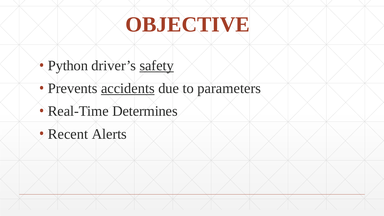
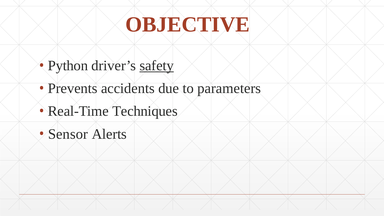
accidents underline: present -> none (128, 88)
Determines: Determines -> Techniques (145, 111)
Recent: Recent -> Sensor (68, 134)
